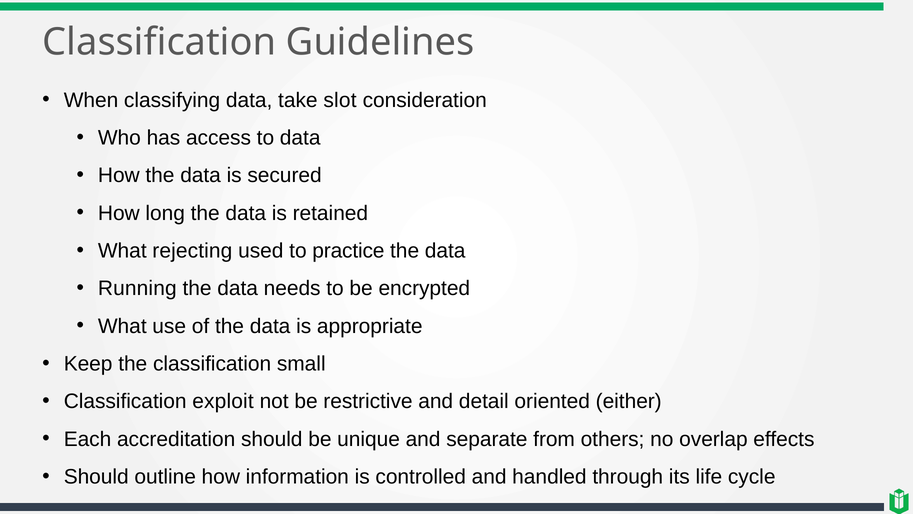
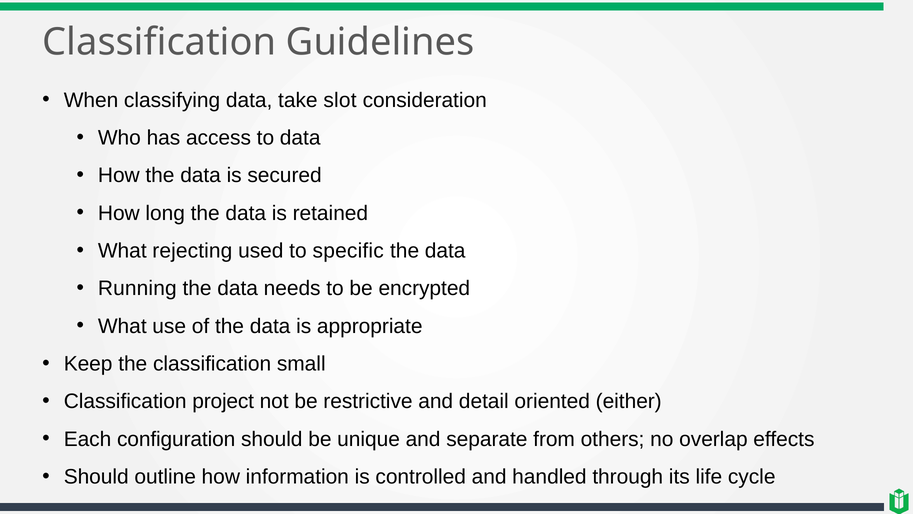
practice: practice -> specific (348, 251)
exploit: exploit -> project (223, 401)
accreditation: accreditation -> configuration (176, 439)
